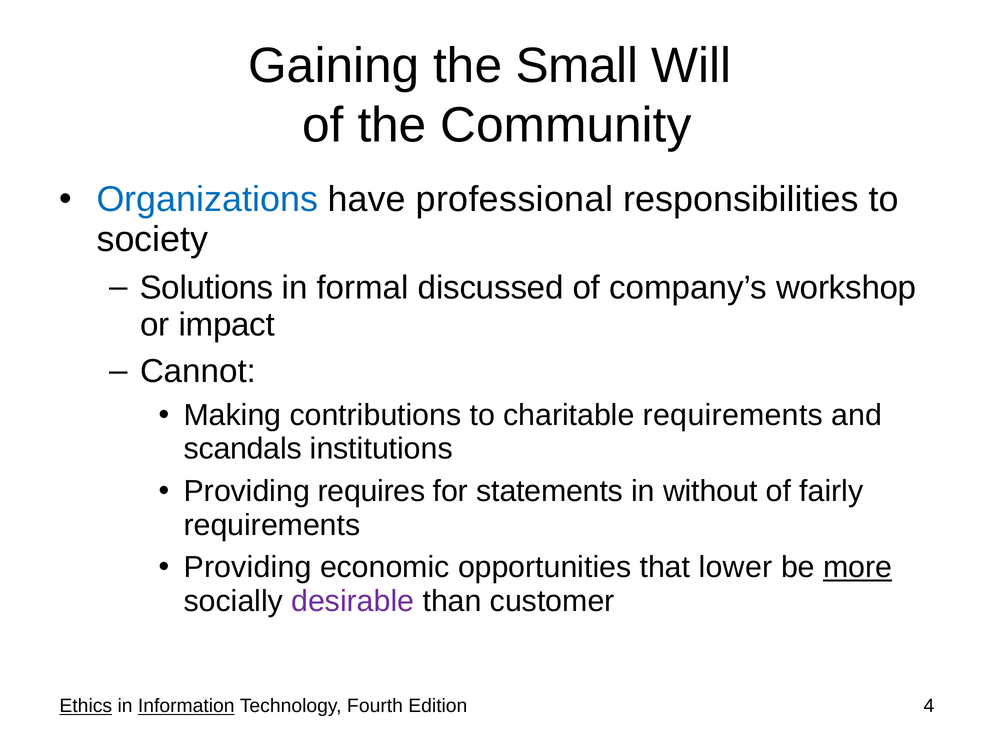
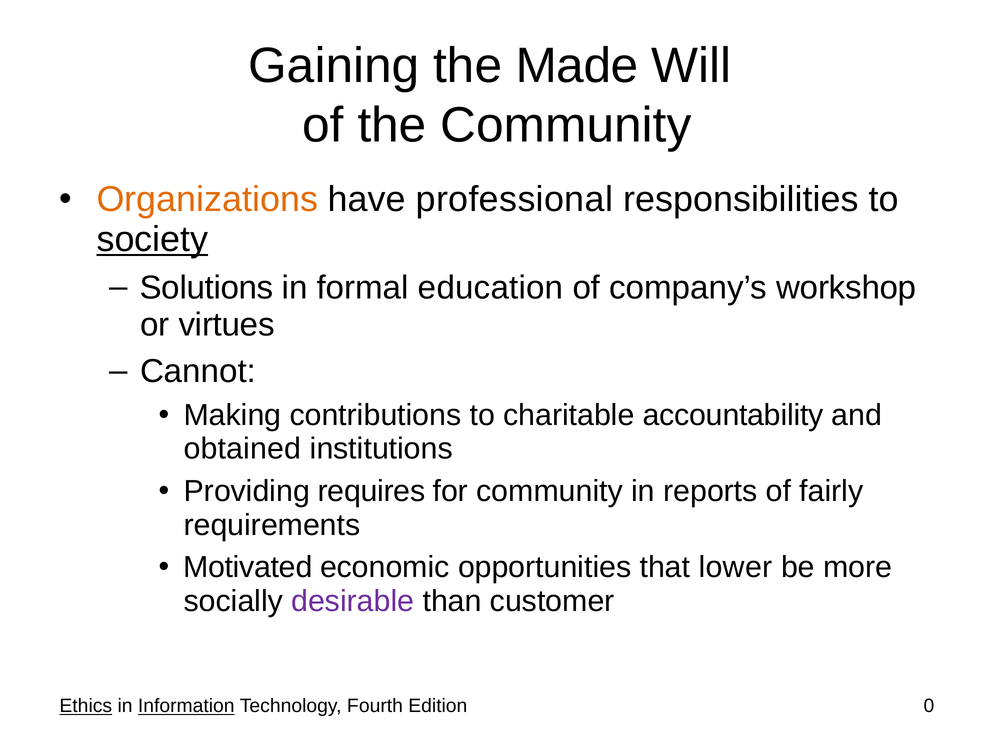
Small: Small -> Made (577, 66)
Organizations colour: blue -> orange (207, 199)
society underline: none -> present (152, 239)
discussed: discussed -> education (491, 287)
impact: impact -> virtues (227, 324)
charitable requirements: requirements -> accountability (733, 415)
scandals: scandals -> obtained (243, 449)
for statements: statements -> community (550, 491)
without: without -> reports (710, 491)
Providing: Providing -> Motivated (248, 567)
more underline: present -> none (858, 567)
4: 4 -> 0 (929, 706)
